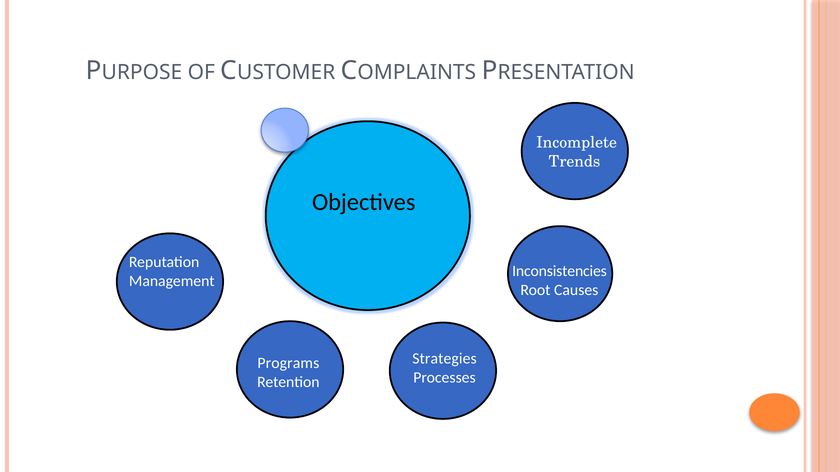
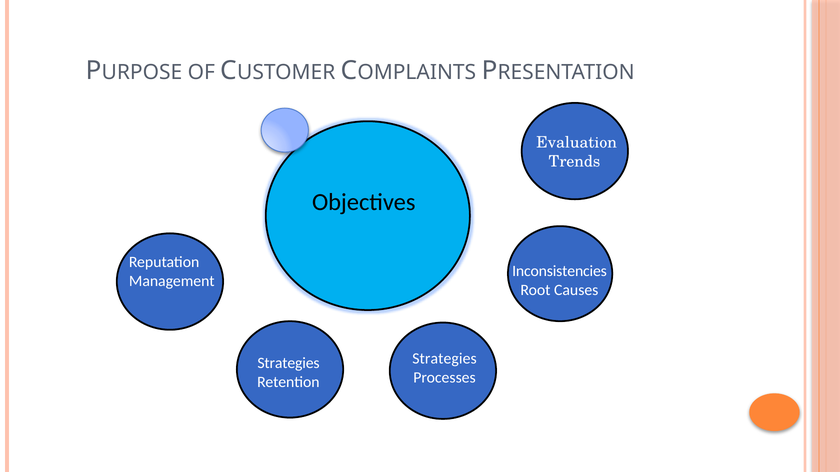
Incomplete: Incomplete -> Evaluation (577, 143)
Programs: Programs -> Strategies (289, 363)
